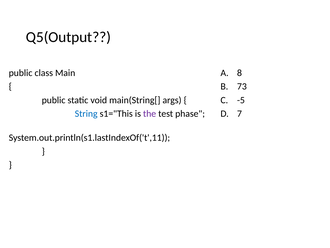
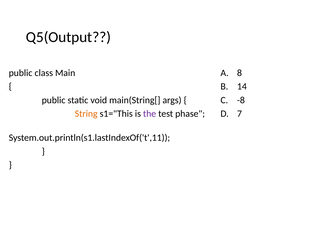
73: 73 -> 14 (242, 86)
-5: -5 -> -8 (241, 100)
String colour: blue -> orange (86, 113)
